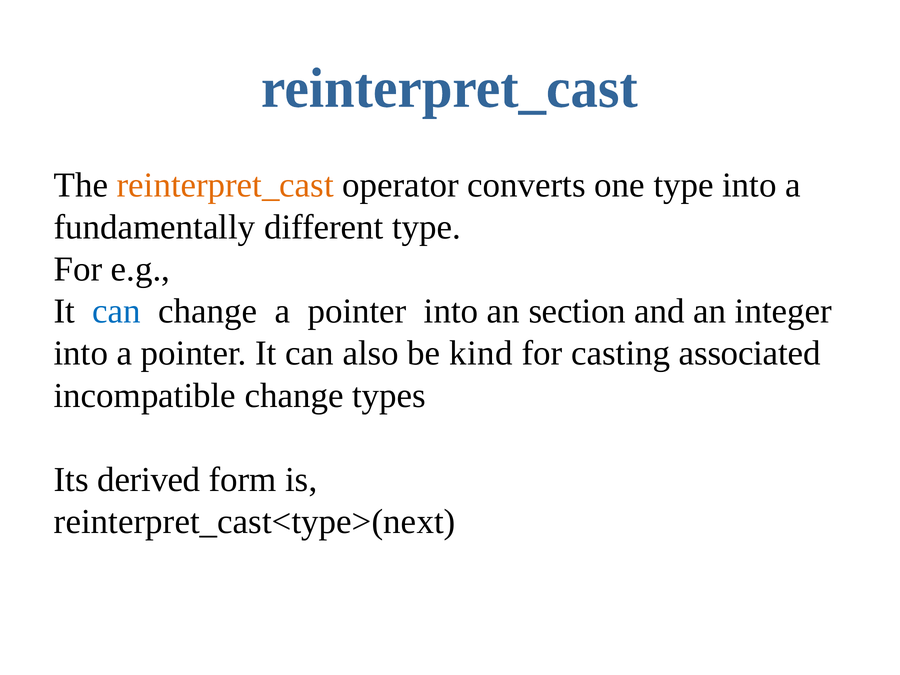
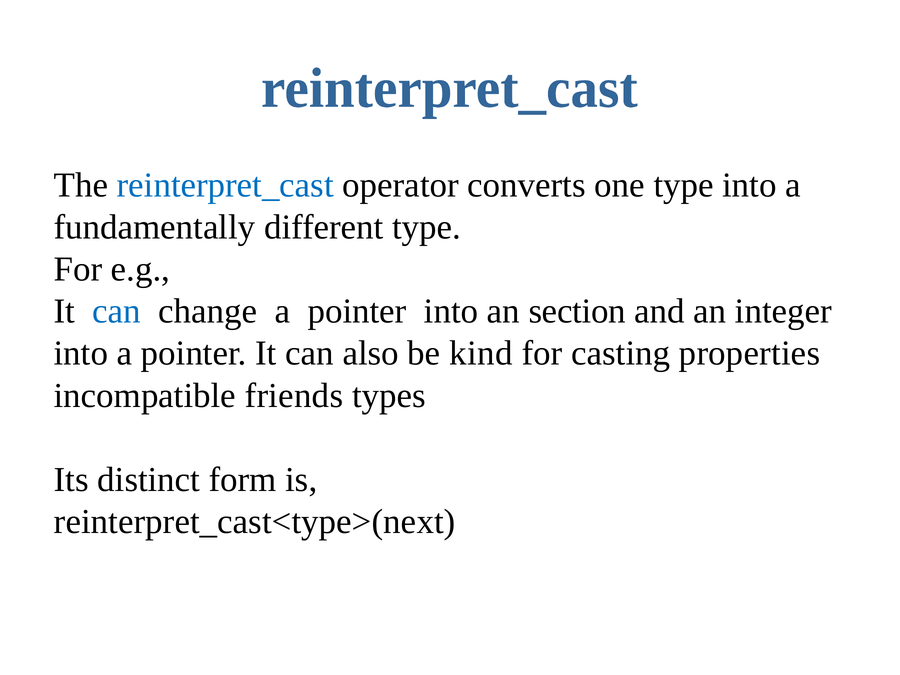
reinterpret_cast colour: orange -> blue (225, 185)
associated: associated -> properties (749, 353)
incompatible change: change -> friends (294, 395)
derived: derived -> distinct (149, 480)
